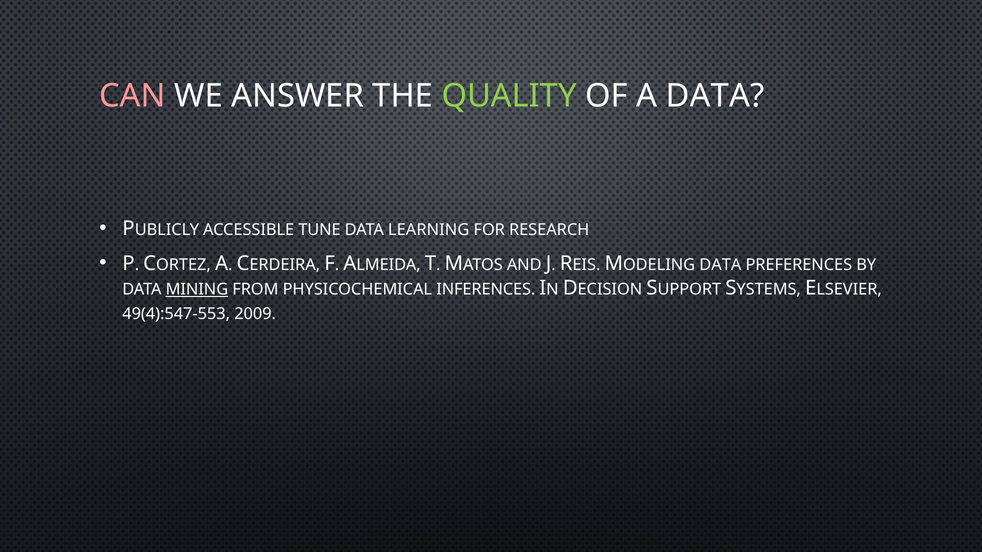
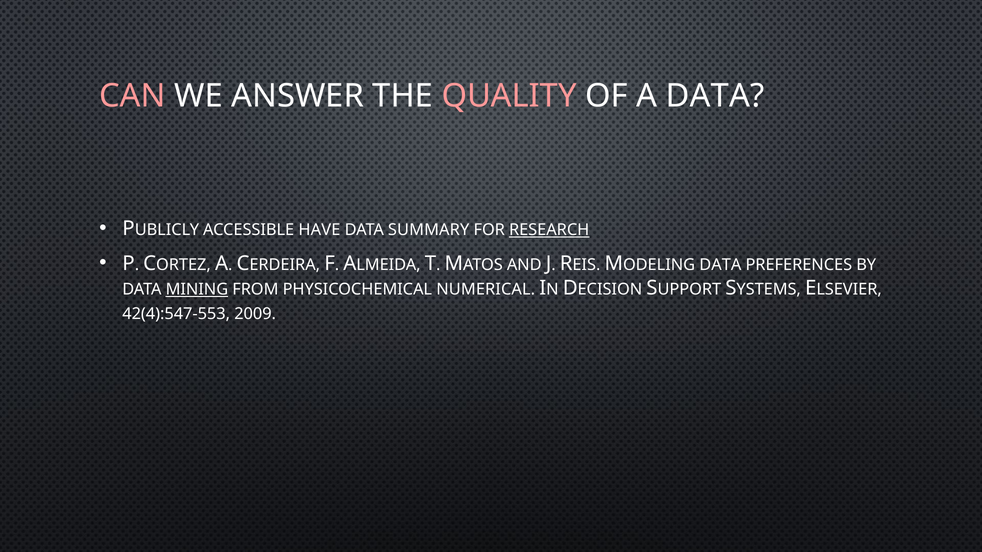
QUALITY colour: light green -> pink (509, 96)
TUNE: TUNE -> HAVE (319, 230)
LEARNING: LEARNING -> SUMMARY (429, 230)
RESEARCH underline: none -> present (549, 230)
INFERENCES: INFERENCES -> NUMERICAL (486, 289)
49(4):547-553: 49(4):547-553 -> 42(4):547-553 (176, 314)
